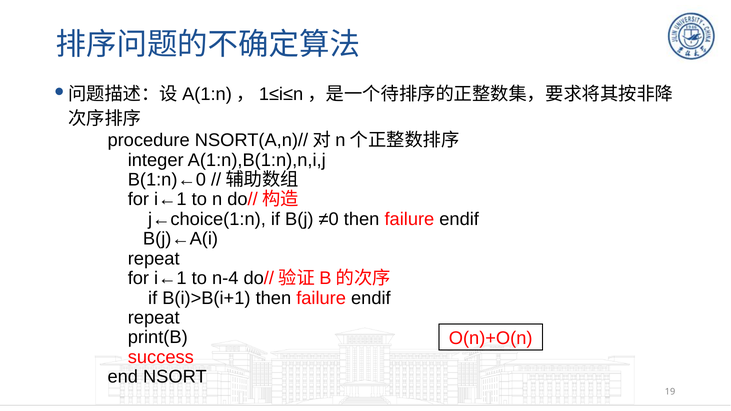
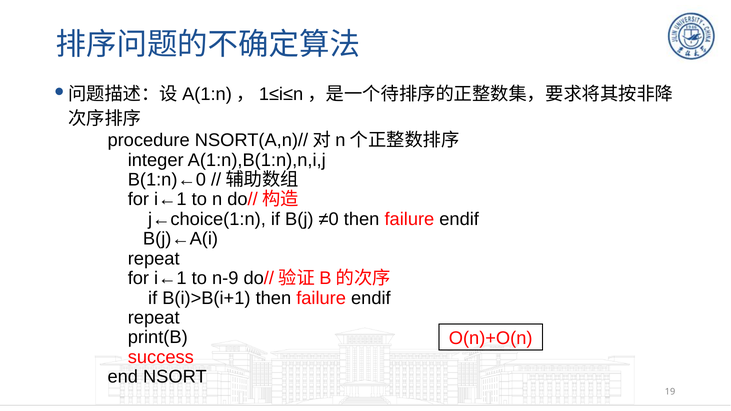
n-4: n-4 -> n-9 (225, 278)
